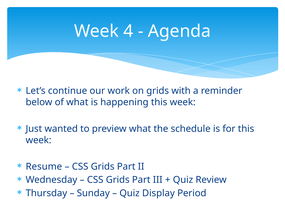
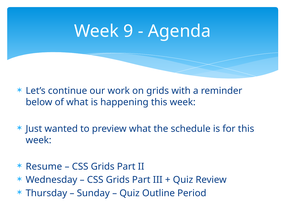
4: 4 -> 9 (128, 31)
Display: Display -> Outline (159, 194)
